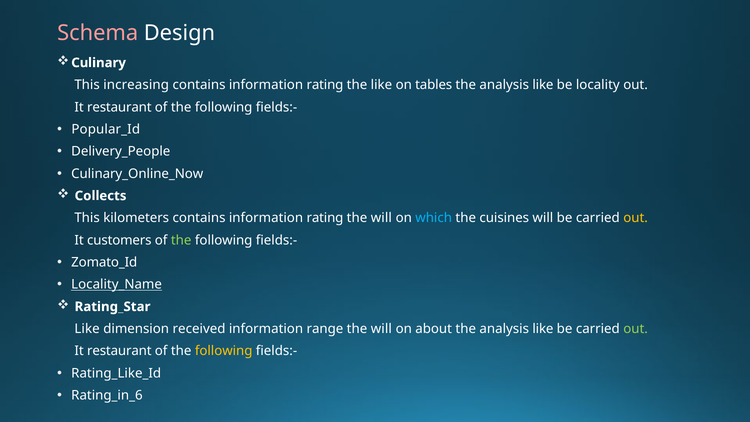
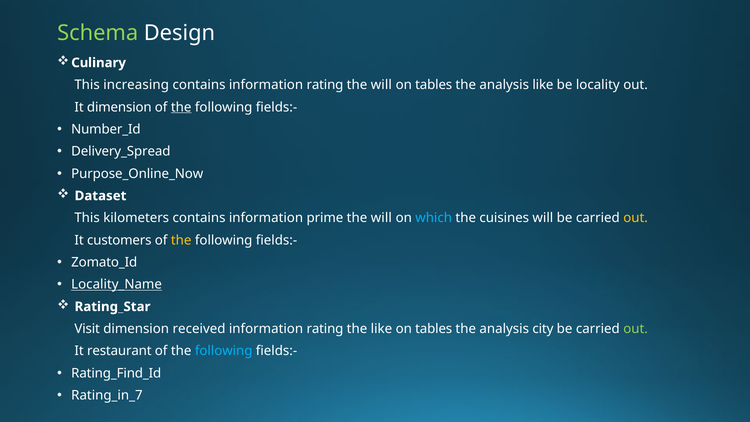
Schema colour: pink -> light green (98, 33)
like: like -> will (381, 85)
restaurant: restaurant -> dimension (119, 107)
the underline: none -> present (181, 107)
Popular_Id: Popular_Id -> Number_Id (106, 129)
Delivery_People: Delivery_People -> Delivery_Spread (121, 151)
Culinary_Online_Now: Culinary_Online_Now -> Purpose_Online_Now (137, 174)
Collects: Collects -> Dataset (101, 196)
rating: rating -> prime (325, 218)
the colour: light green -> yellow (181, 240)
Like: Like -> Visit (87, 329)
range: range -> rating (325, 329)
will: will -> like (381, 329)
about: about -> tables (434, 329)
like: like -> city (543, 329)
following colour: yellow -> light blue (224, 351)
Rating_Like_Id: Rating_Like_Id -> Rating_Find_Id (116, 373)
Rating_in_6: Rating_in_6 -> Rating_in_7 (107, 395)
